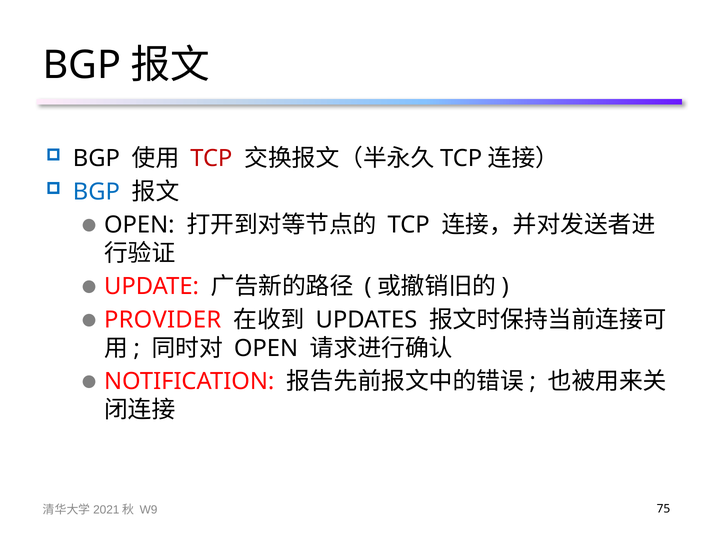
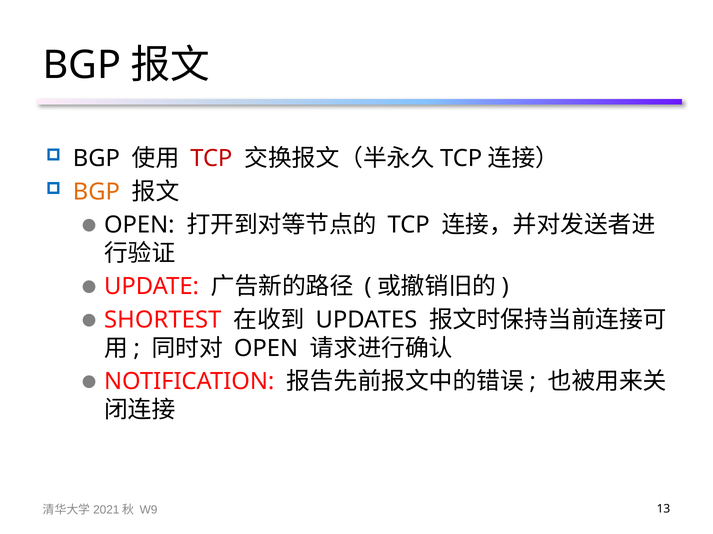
BGP colour: blue -> orange (96, 192)
PROVIDER: PROVIDER -> SHORTEST (163, 320)
75: 75 -> 13 (663, 510)
